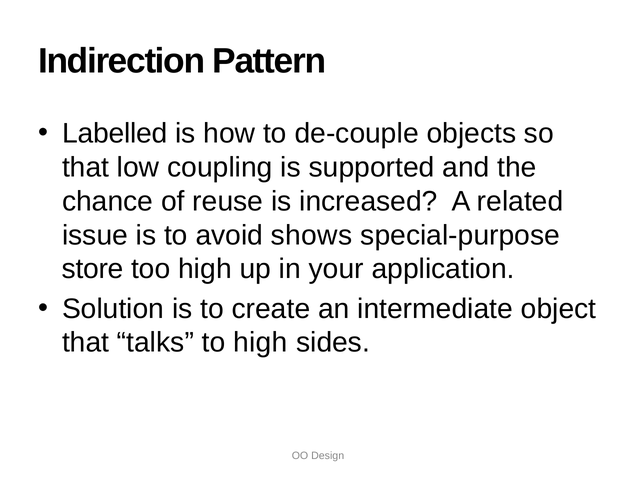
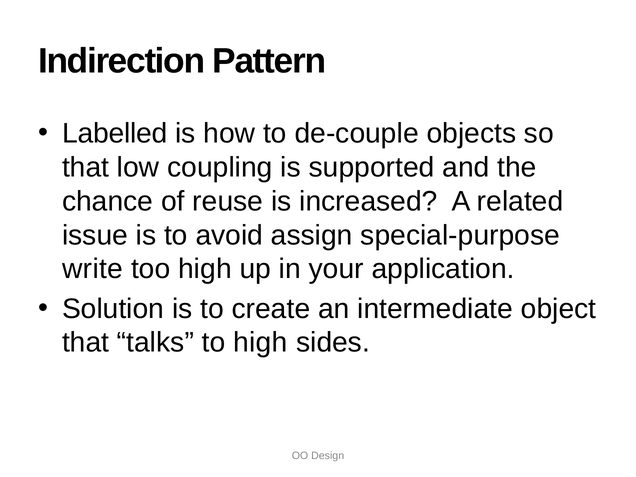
shows: shows -> assign (312, 235)
store: store -> write (93, 269)
